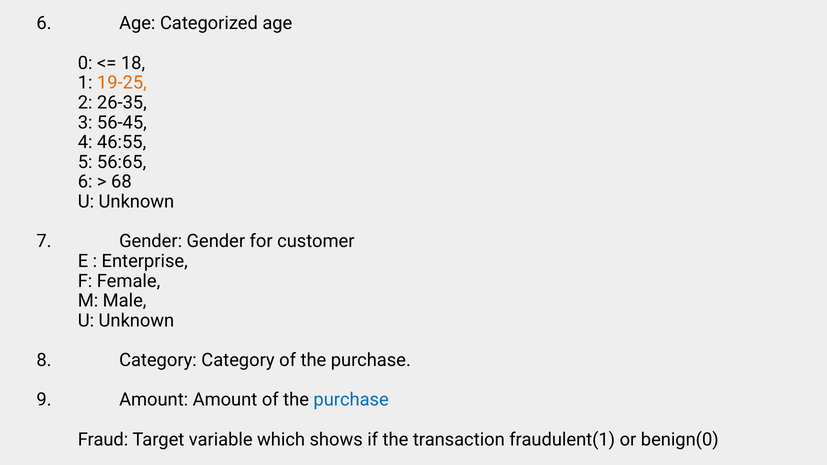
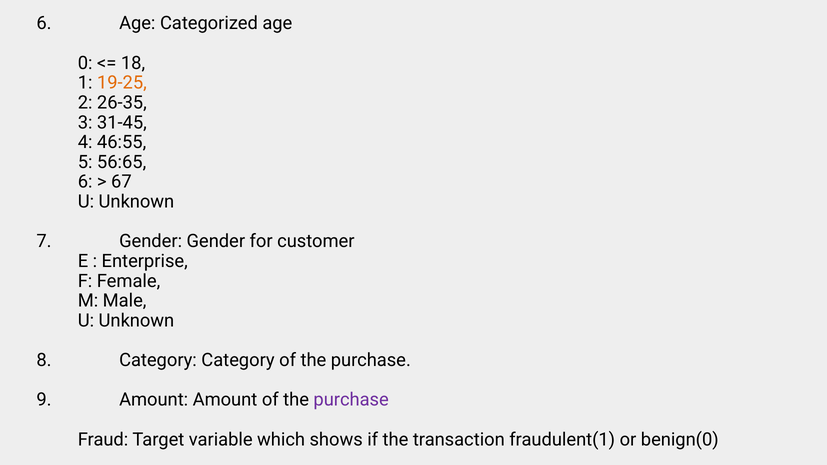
56-45: 56-45 -> 31-45 (122, 123)
68: 68 -> 67 (121, 182)
purchase colour: blue -> purple (351, 400)
